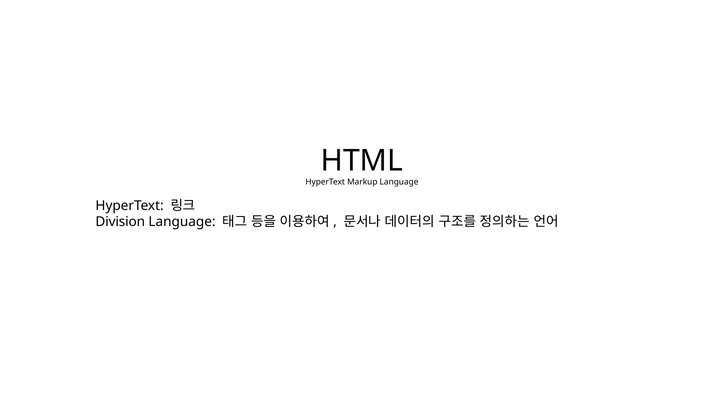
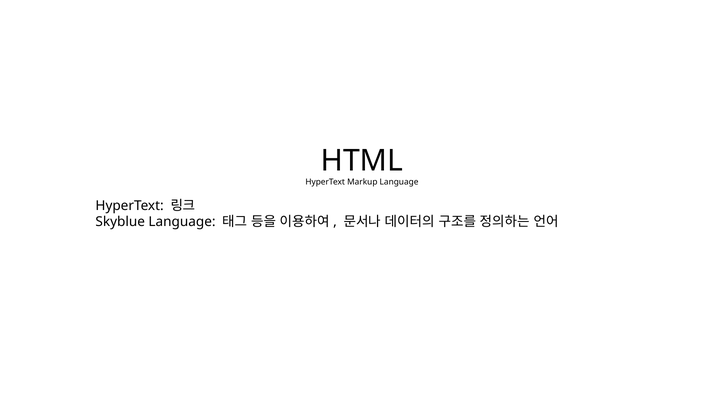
Division: Division -> Skyblue (120, 222)
